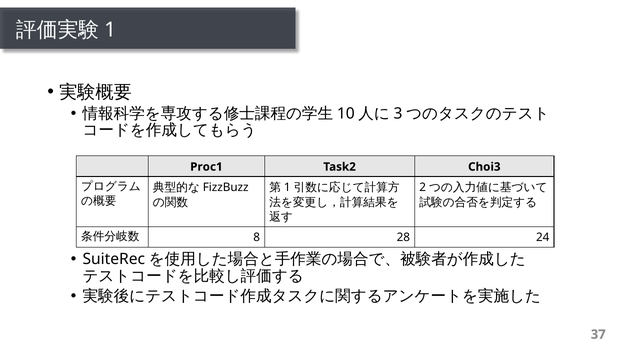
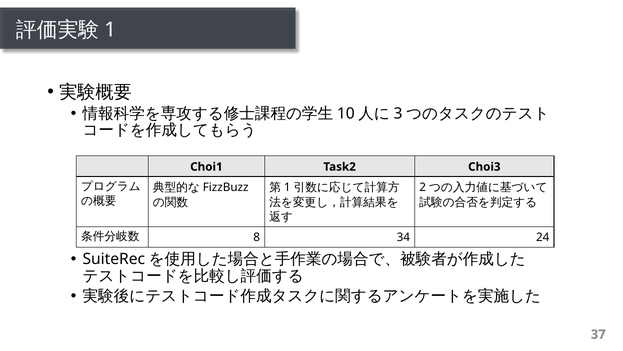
Proc1: Proc1 -> Choi1 (206, 167)
28: 28 -> 34 (403, 237)
